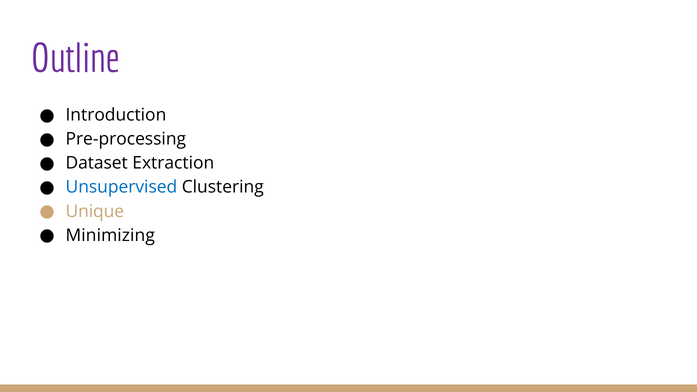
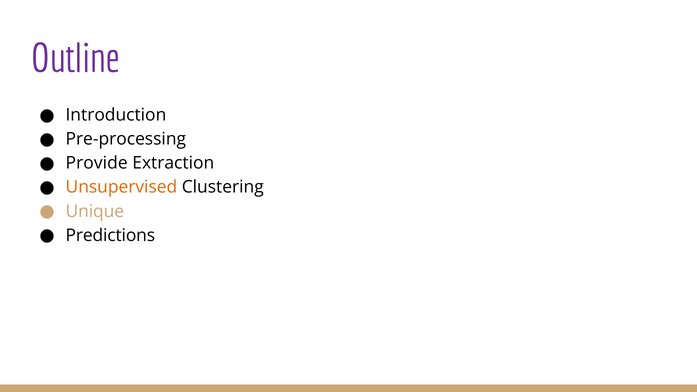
Dataset: Dataset -> Provide (97, 163)
Unsupervised colour: blue -> orange (121, 187)
Minimizing: Minimizing -> Predictions (110, 235)
